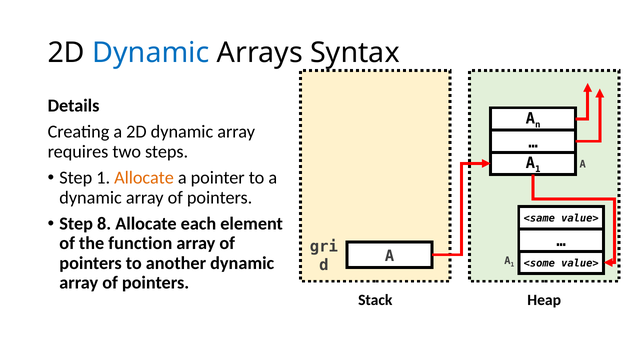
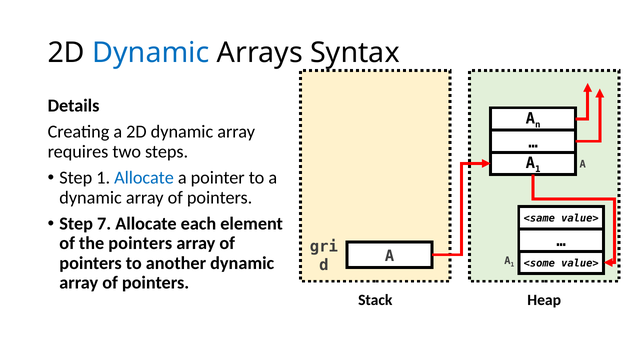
Allocate colour: orange -> blue (144, 178)
8: 8 -> 7 (104, 223)
the function: function -> pointers (140, 243)
